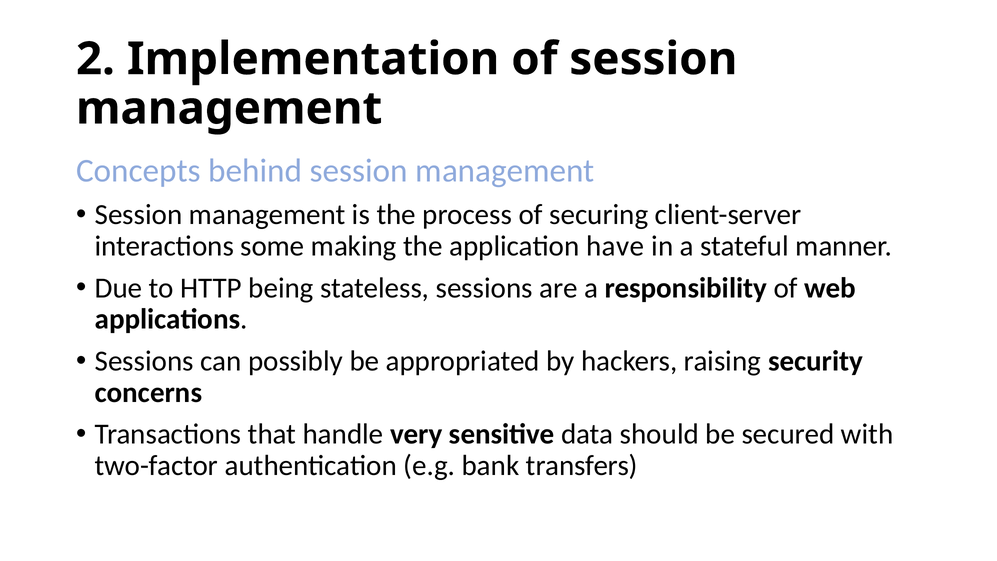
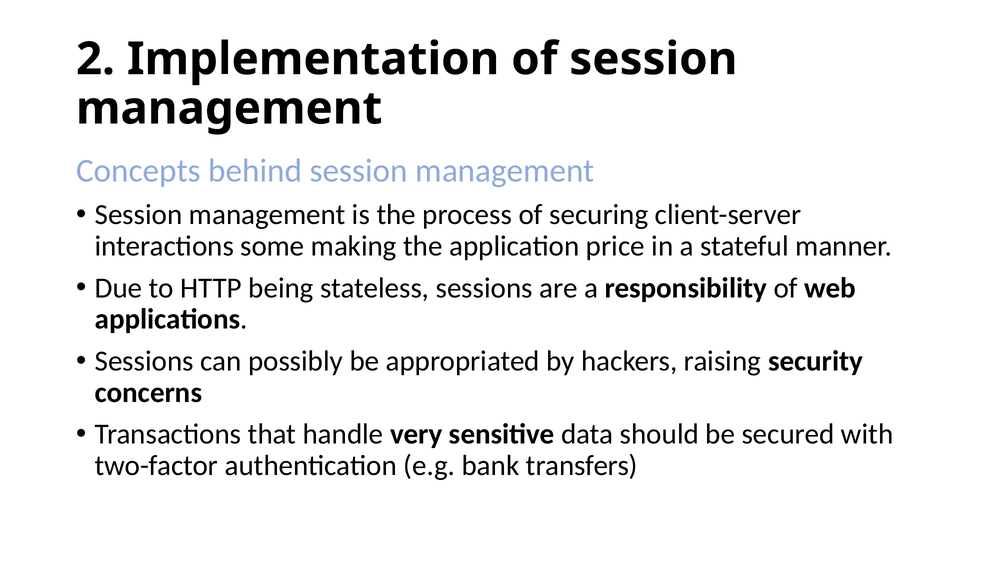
have: have -> price (615, 246)
